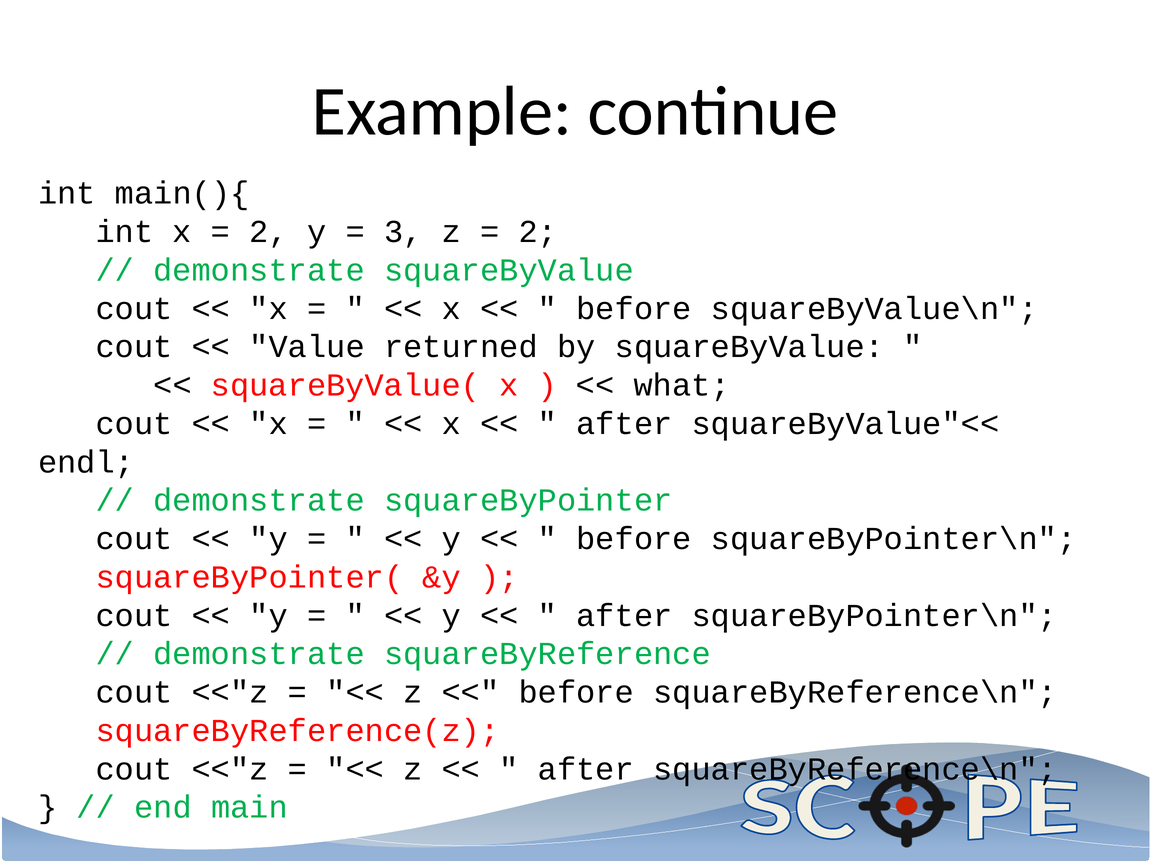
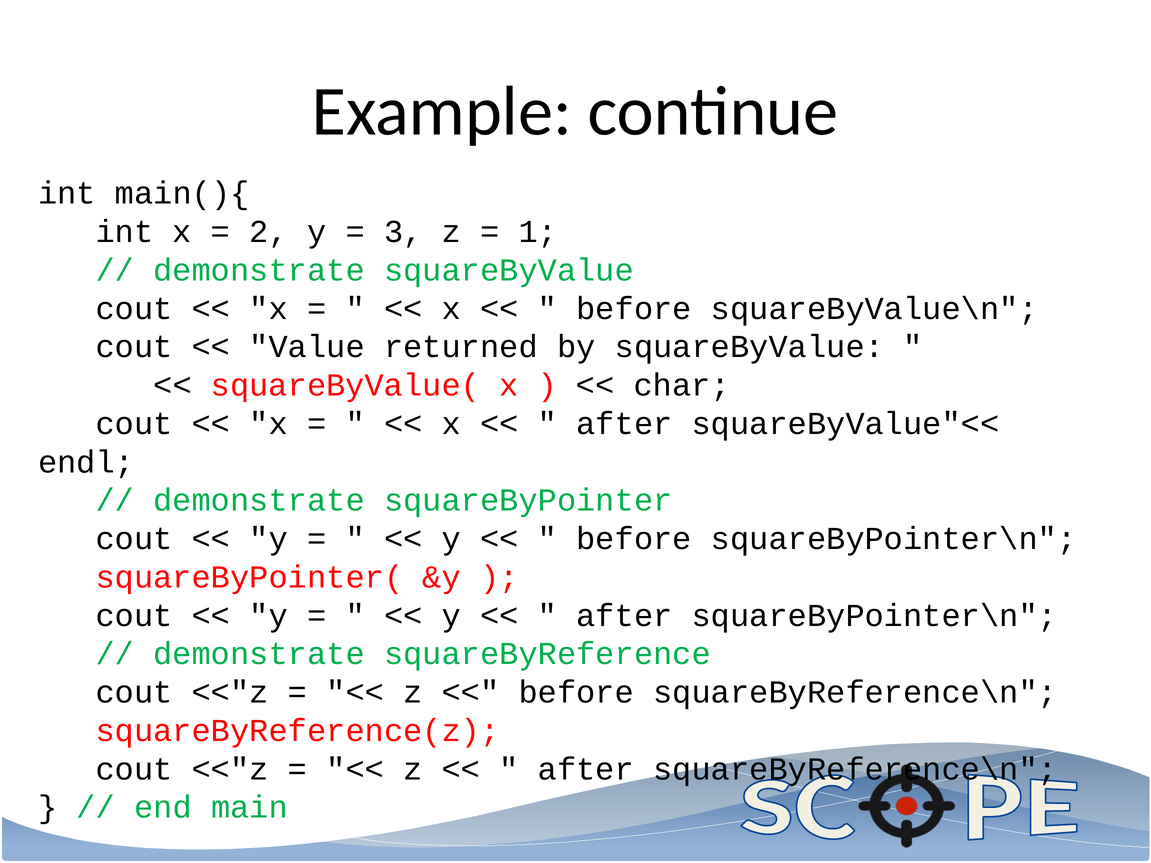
2: 2 -> 1 (538, 232)
what: what -> char (682, 385)
